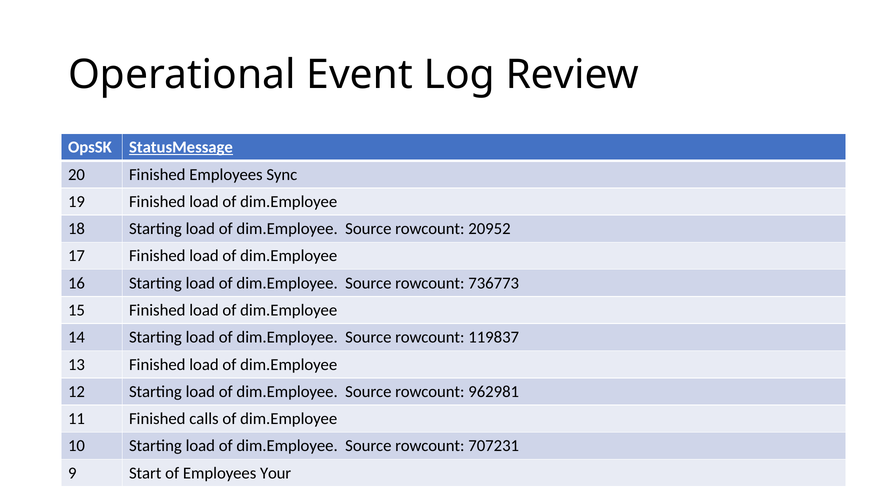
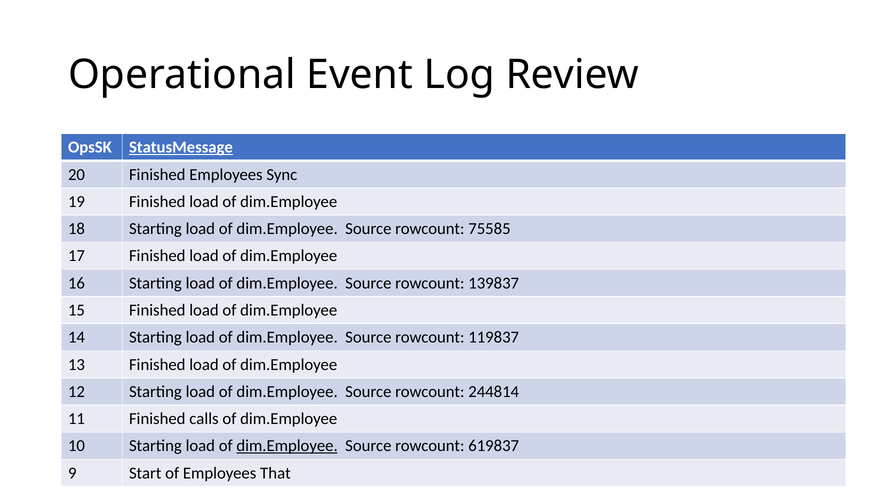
20952: 20952 -> 75585 (489, 229)
736773: 736773 -> 139837 (494, 283)
962981: 962981 -> 244814 (494, 391)
dim.Employee underline: none -> present (287, 446)
707231: 707231 -> 619837 (494, 446)
Your: Your -> That (275, 473)
